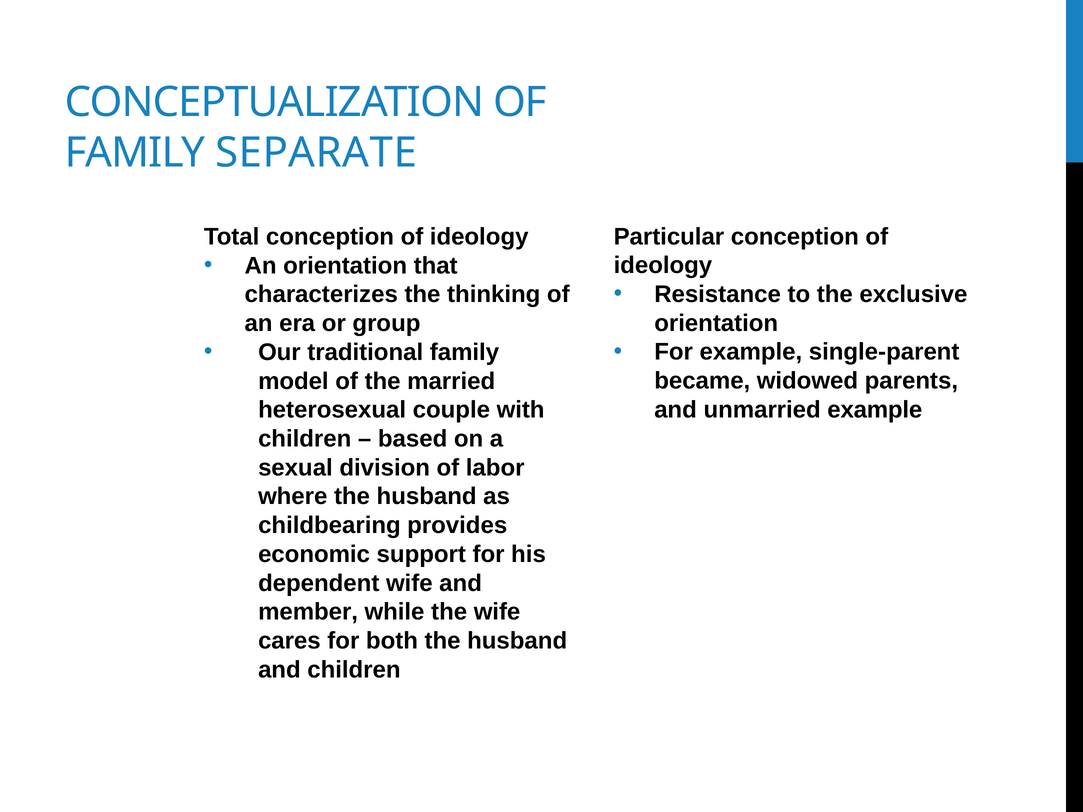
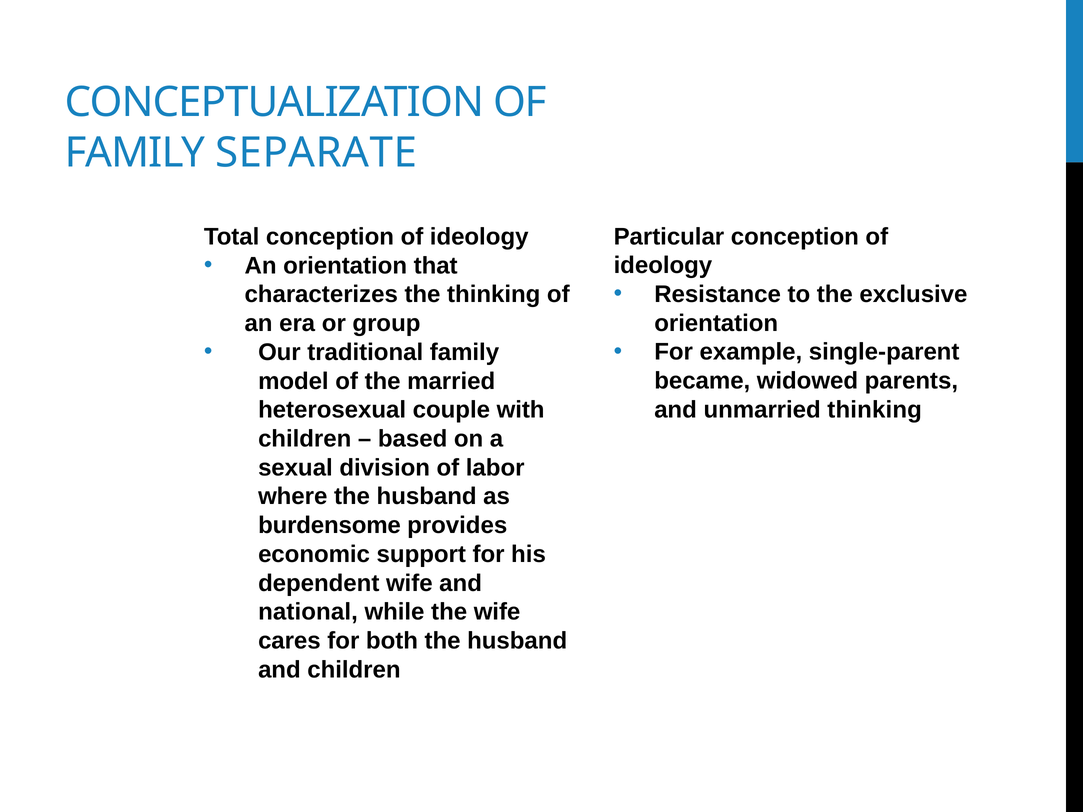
unmarried example: example -> thinking (875, 410)
childbearing: childbearing -> burdensome (329, 526)
member: member -> national (308, 612)
